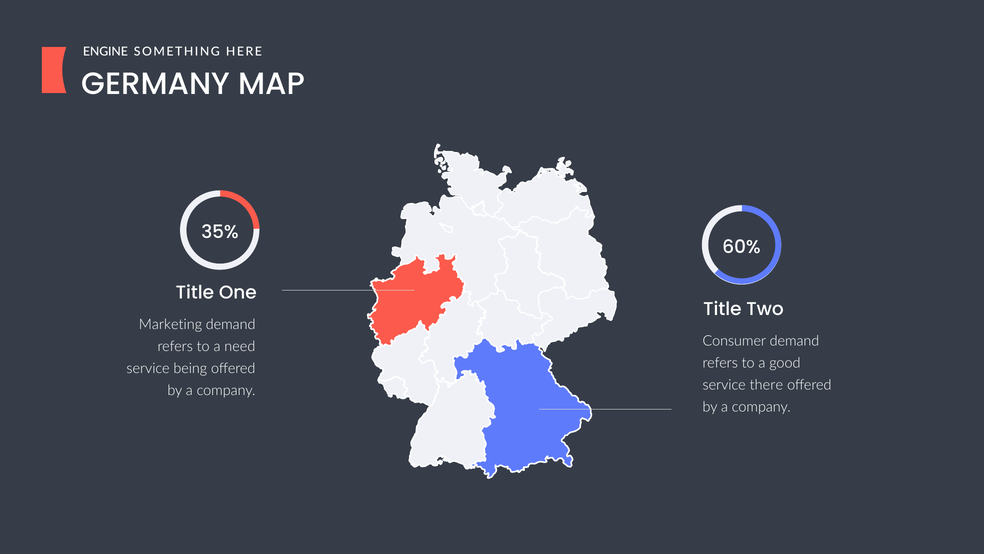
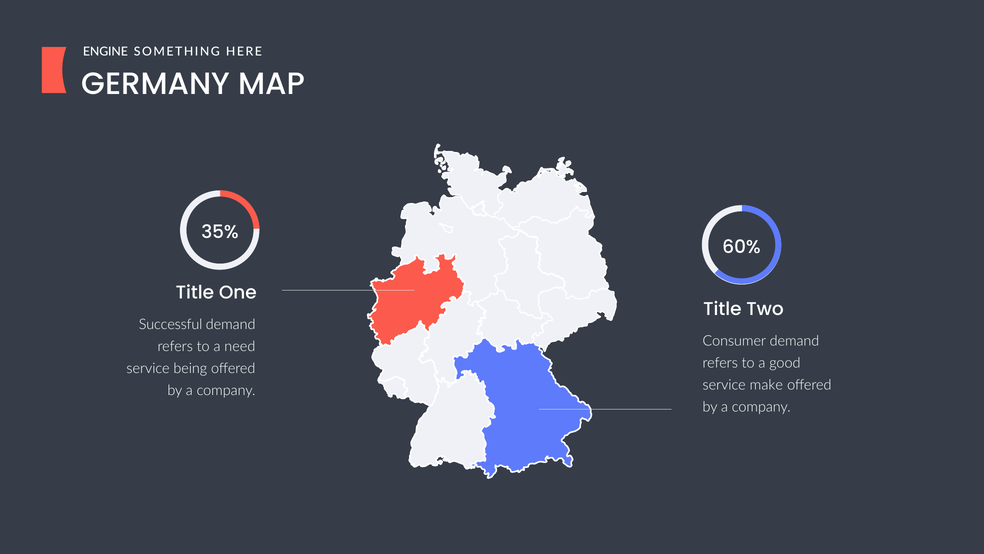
Marketing: Marketing -> Successful (171, 324)
there: there -> make (766, 385)
